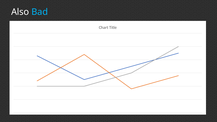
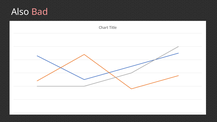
Bad colour: light blue -> pink (40, 12)
